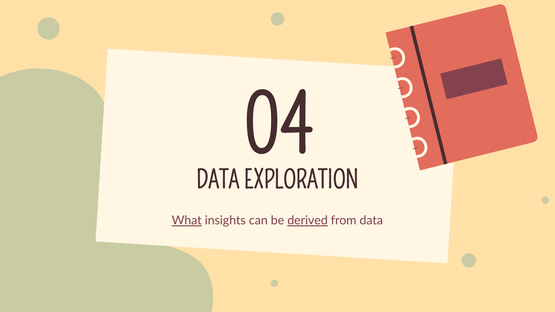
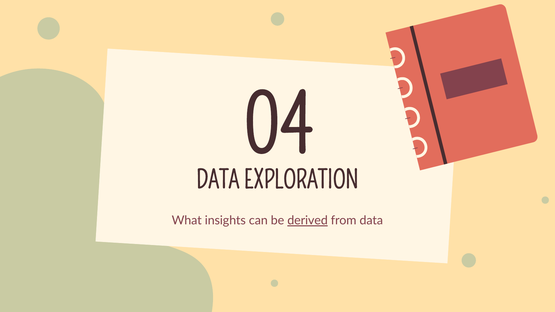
What underline: present -> none (187, 221)
